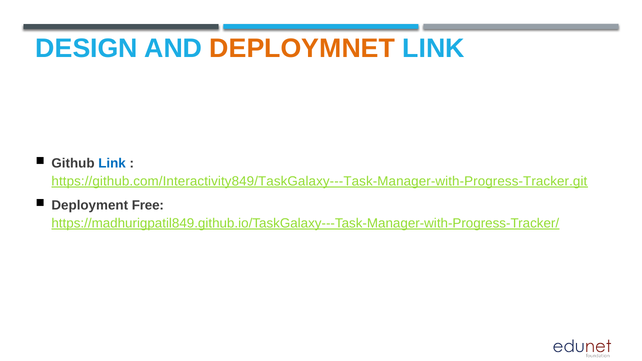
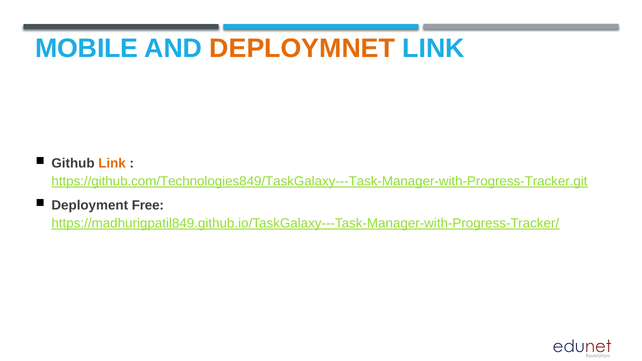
DESIGN: DESIGN -> MOBILE (87, 48)
Link colour: blue -> orange (112, 163)
https://github.com/Interactivity849/TaskGalaxy---Task-Manager-with-Progress-Tracker.git: https://github.com/Interactivity849/TaskGalaxy---Task-Manager-with-Progress-Tracker.git -> https://github.com/Technologies849/TaskGalaxy---Task-Manager-with-Progress-Tracker.git (319, 181)
